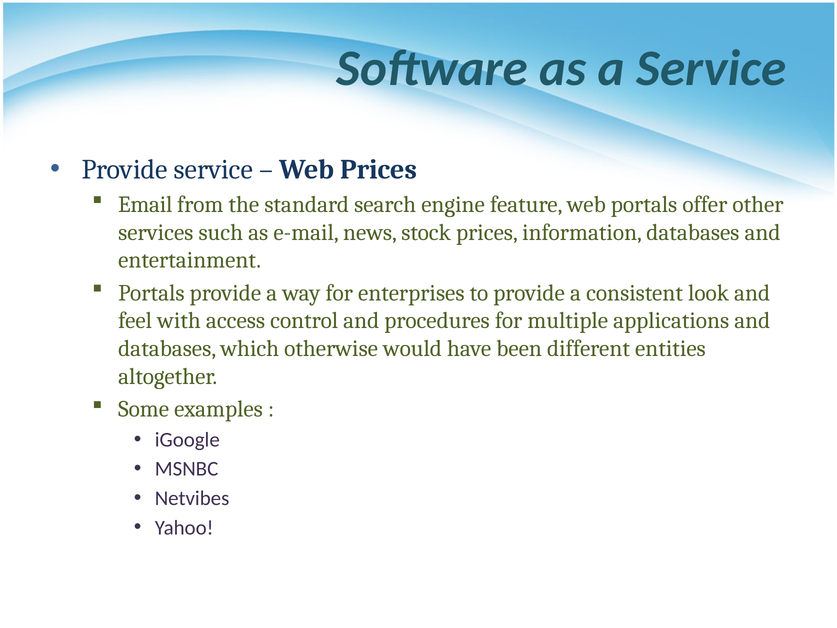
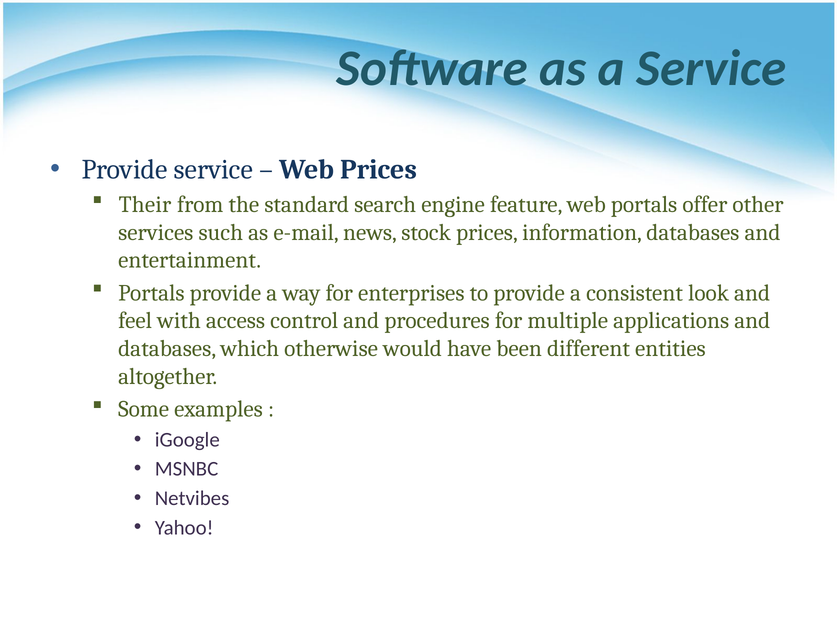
Email: Email -> Their (145, 204)
